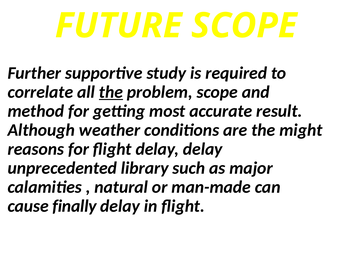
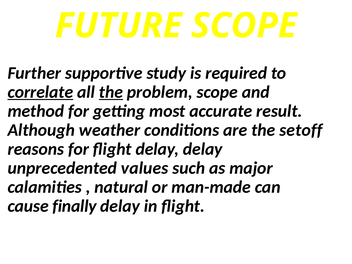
correlate underline: none -> present (40, 92)
might: might -> setoff (301, 130)
library: library -> values (145, 168)
